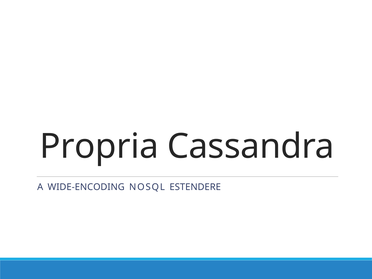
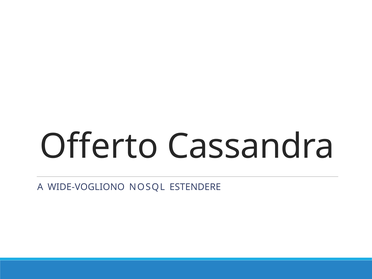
Propria: Propria -> Offerto (99, 146)
WIDE-ENCODING: WIDE-ENCODING -> WIDE-VOGLIONO (86, 187)
